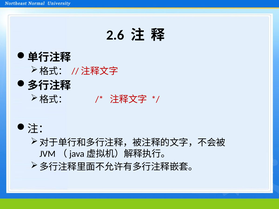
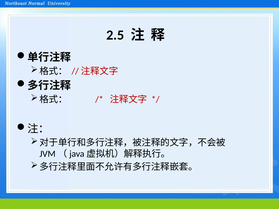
2.6: 2.6 -> 2.5 (115, 35)
